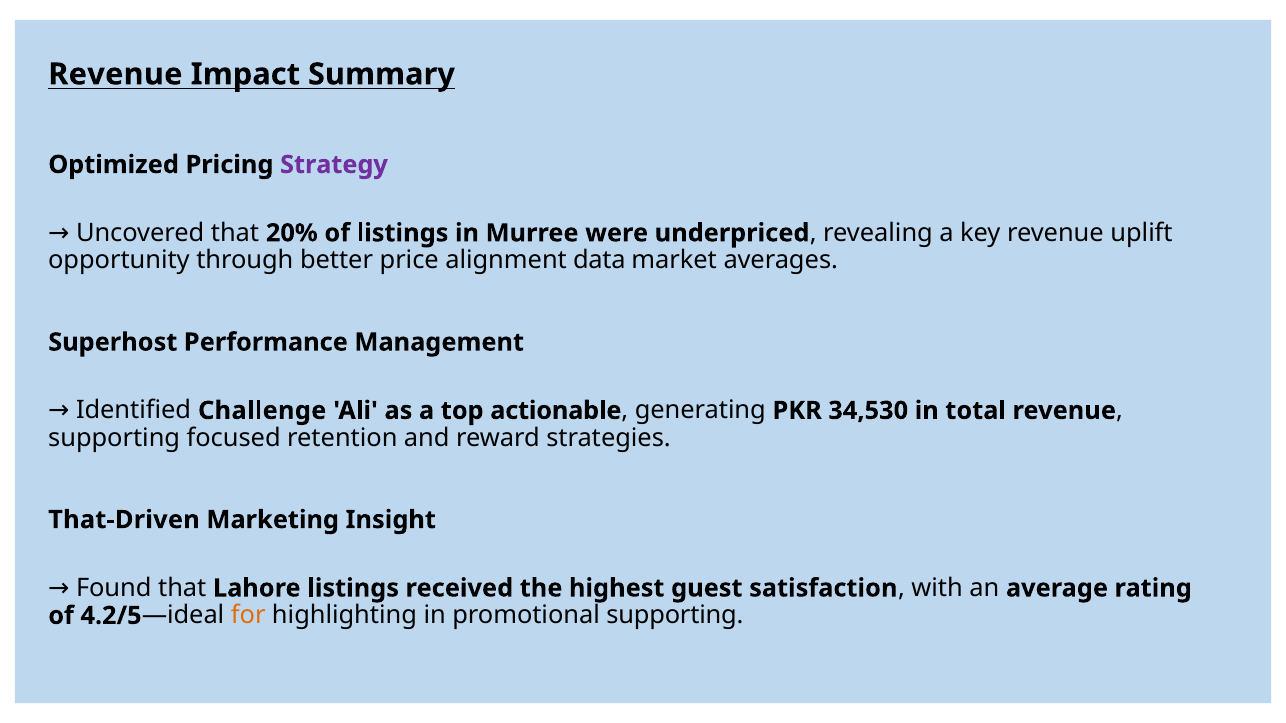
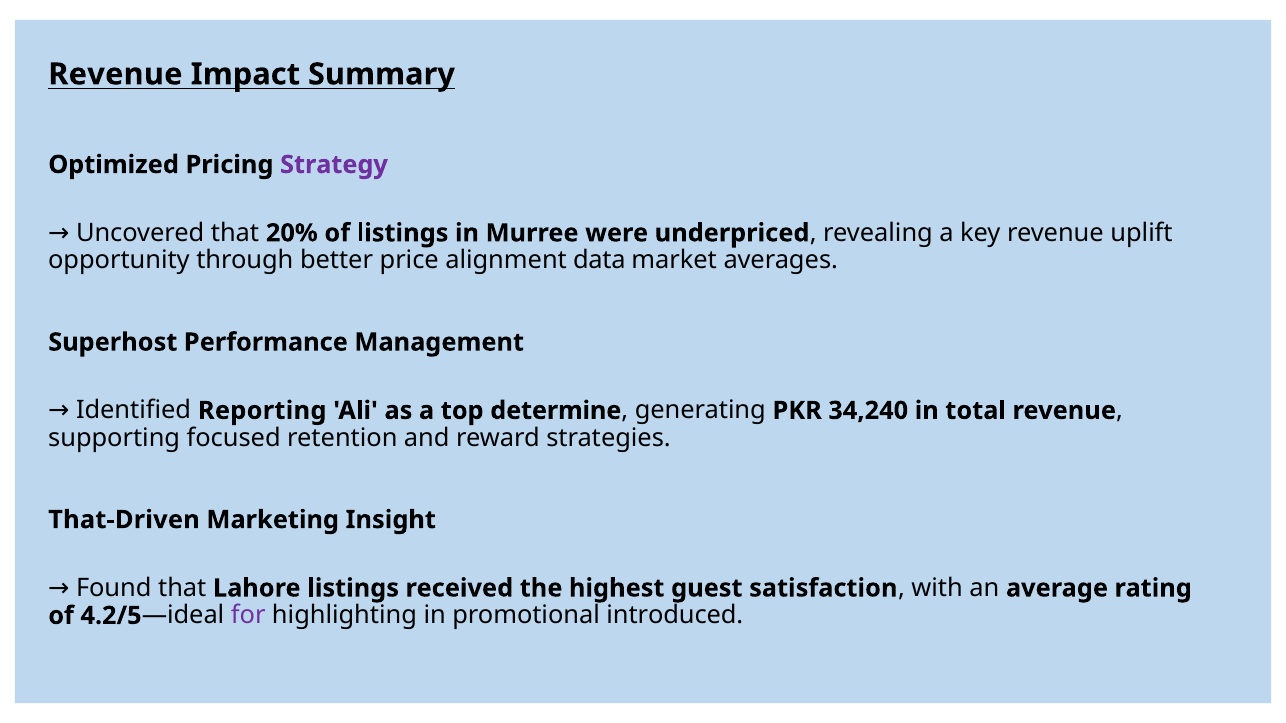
Challenge: Challenge -> Reporting (262, 411)
actionable: actionable -> determine (556, 411)
34,530: 34,530 -> 34,240 (868, 411)
for colour: orange -> purple (248, 616)
promotional supporting: supporting -> introduced (675, 616)
